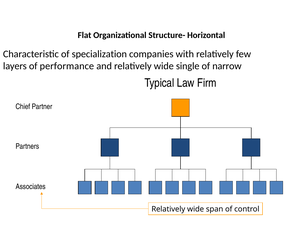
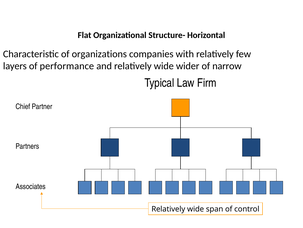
specialization: specialization -> organizations (99, 54)
single: single -> wider (188, 66)
